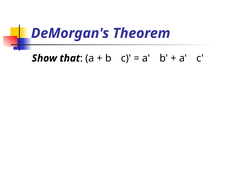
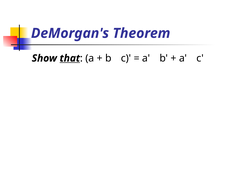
that underline: none -> present (70, 58)
